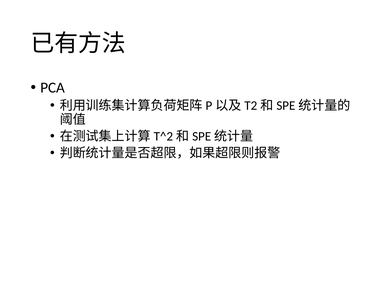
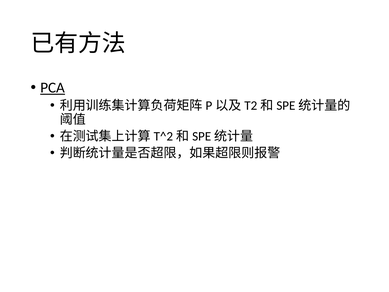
PCA underline: none -> present (53, 88)
